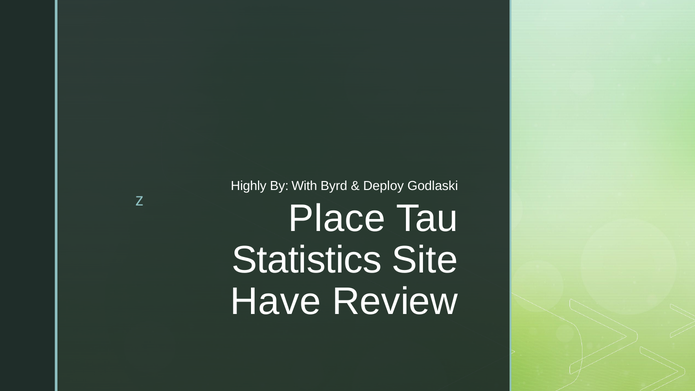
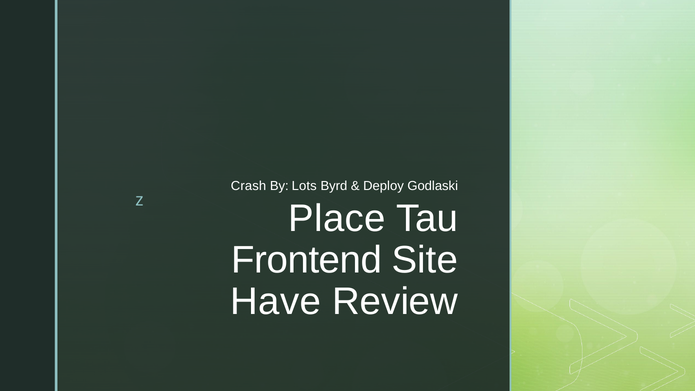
Highly: Highly -> Crash (249, 186)
With: With -> Lots (304, 186)
Statistics: Statistics -> Frontend (307, 260)
